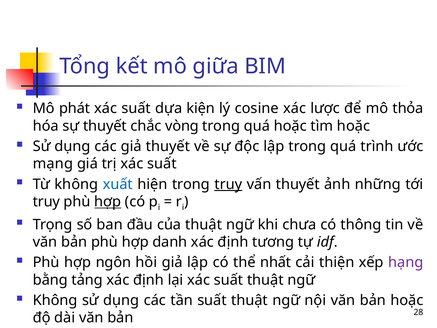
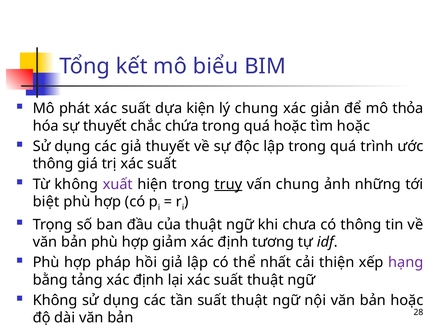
giữa: giữa -> biểu (216, 66)
lý cosine: cosine -> chung (257, 108)
lược: lược -> giản (325, 108)
vòng: vòng -> chứa (182, 126)
mạng: mạng -> thông (53, 164)
xuất colour: blue -> purple (118, 184)
vấn thuyết: thuyết -> chung (298, 184)
truy: truy -> biệt (46, 202)
hợp underline: present -> none (108, 202)
danh: danh -> giảm (170, 242)
ngôn: ngôn -> pháp (113, 262)
